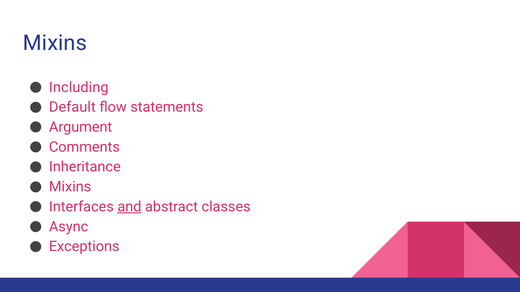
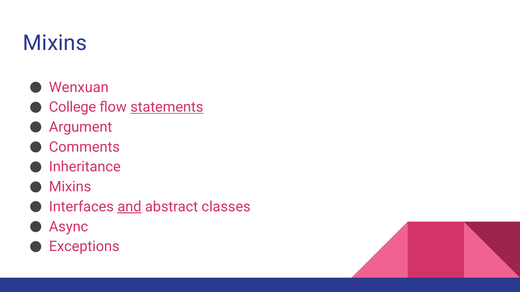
Including: Including -> Wenxuan (79, 87)
Default: Default -> College (72, 107)
statements underline: none -> present (167, 107)
